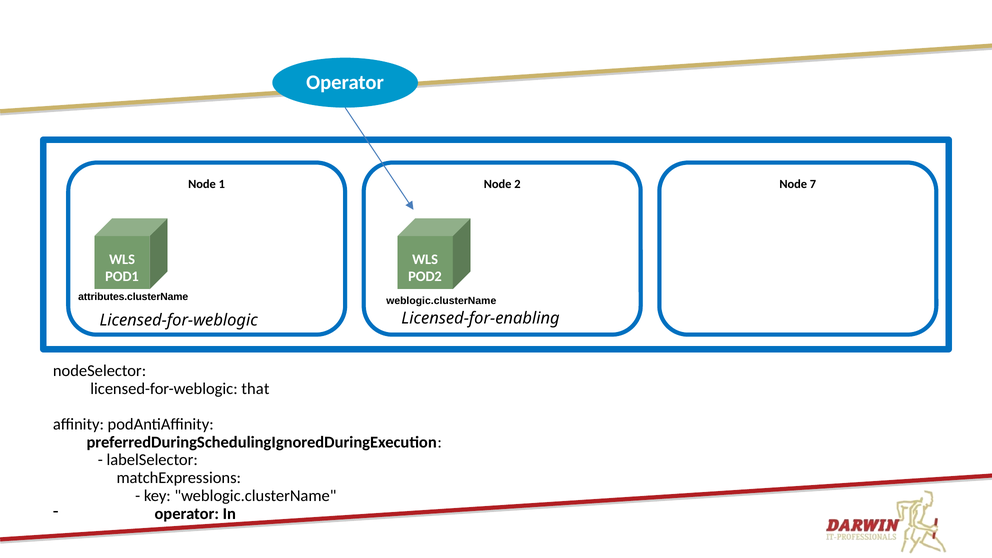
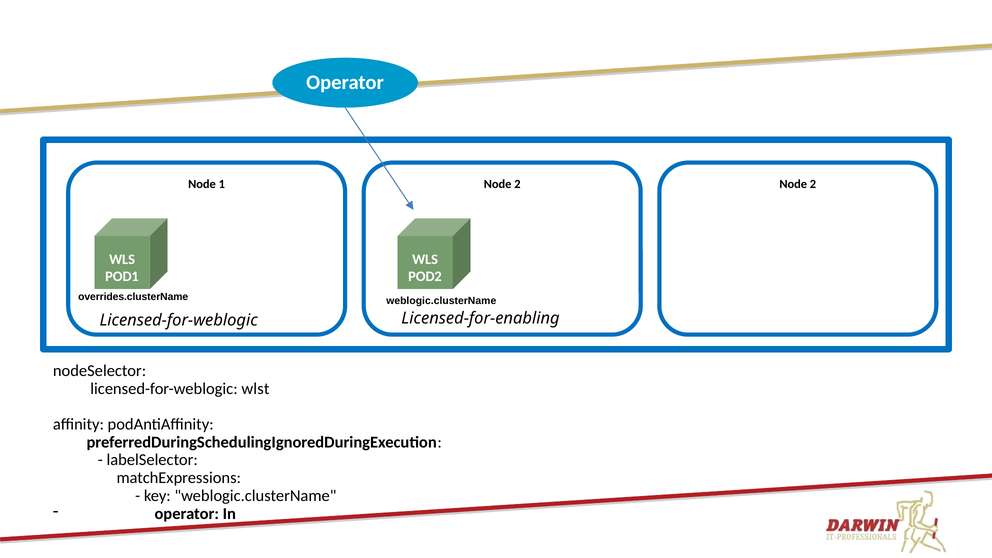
1 Node 7: 7 -> 2 (813, 184)
attributes.clusterName: attributes.clusterName -> overrides.clusterName (133, 297)
that: that -> wlst (255, 389)
